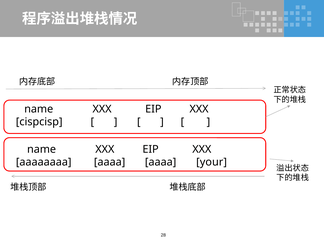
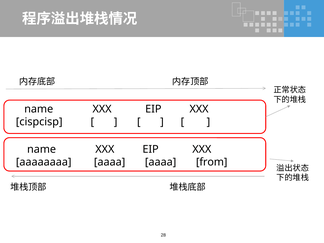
your: your -> from (212, 162)
